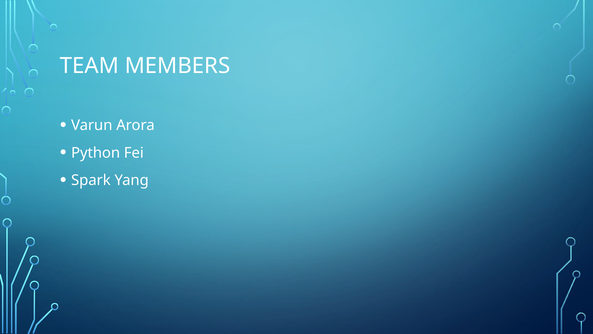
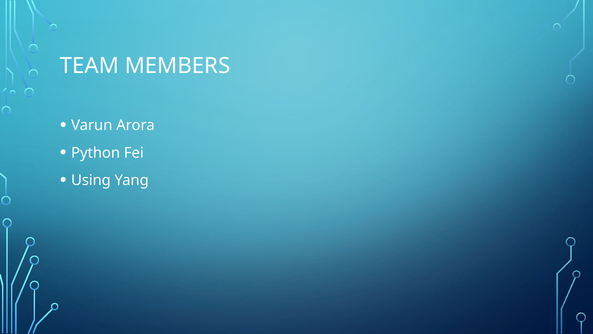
Spark: Spark -> Using (91, 180)
